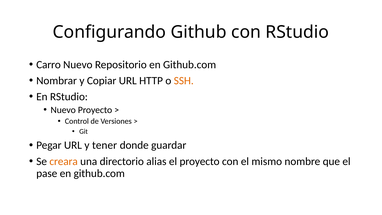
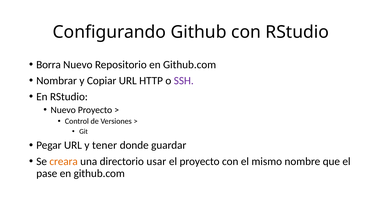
Carro: Carro -> Borra (49, 65)
SSH colour: orange -> purple (184, 81)
alias: alias -> usar (156, 161)
